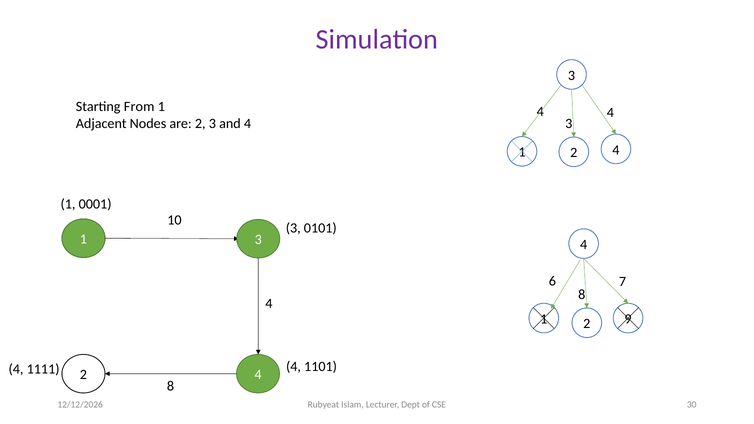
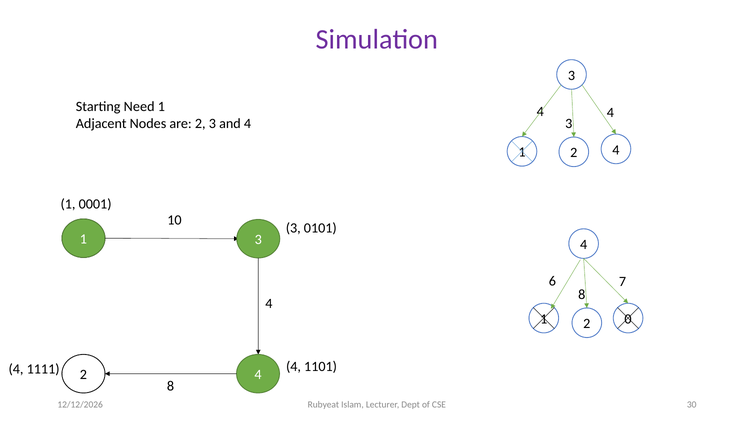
From: From -> Need (139, 106)
9: 9 -> 0 (628, 319)
